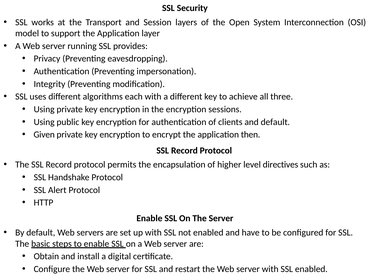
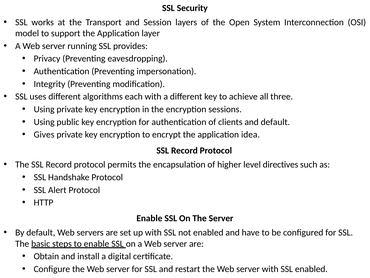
Given: Given -> Gives (44, 134)
then: then -> idea (250, 134)
